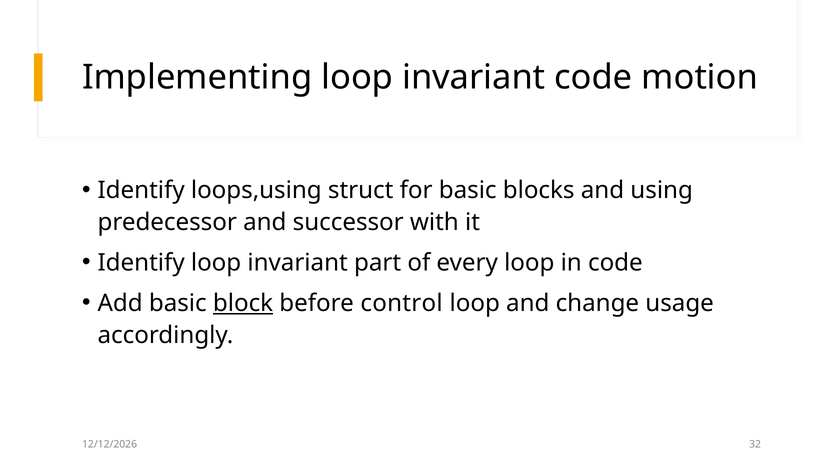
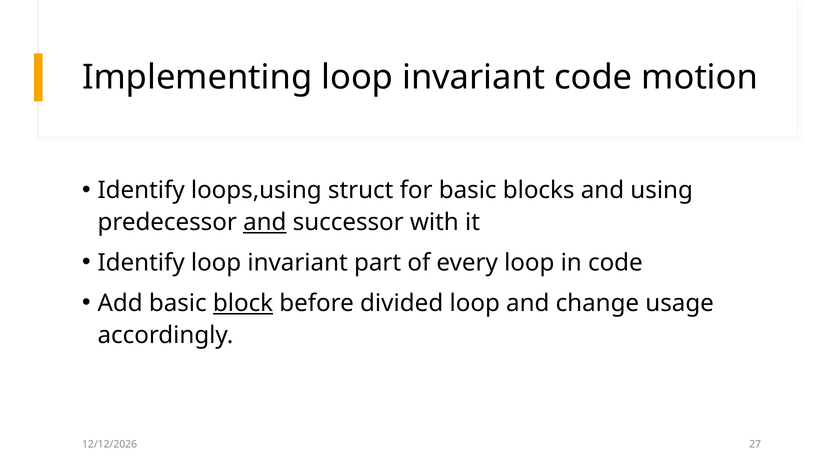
and underline: none -> present (265, 222)
control: control -> divided (402, 303)
32: 32 -> 27 (755, 444)
